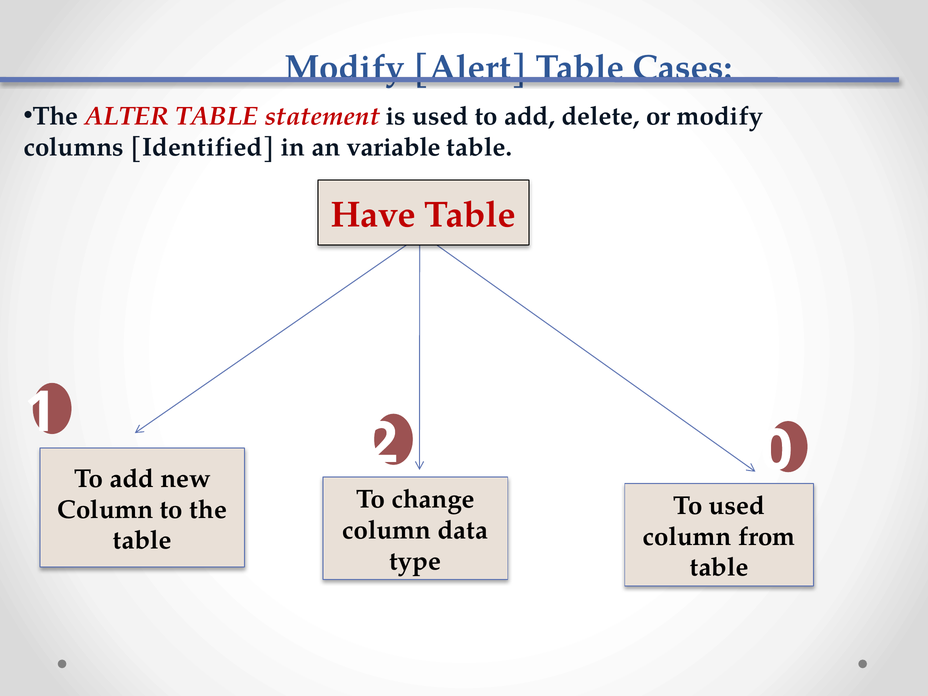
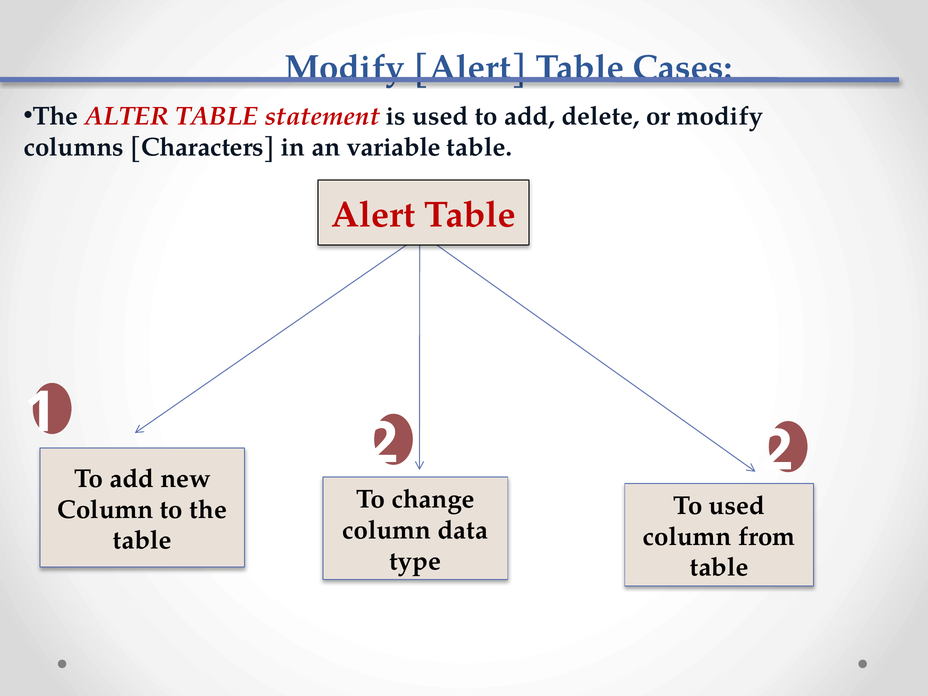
Identified: Identified -> Characters (203, 147)
Have: Have -> Alert (373, 215)
2 0: 0 -> 2 (777, 451)
